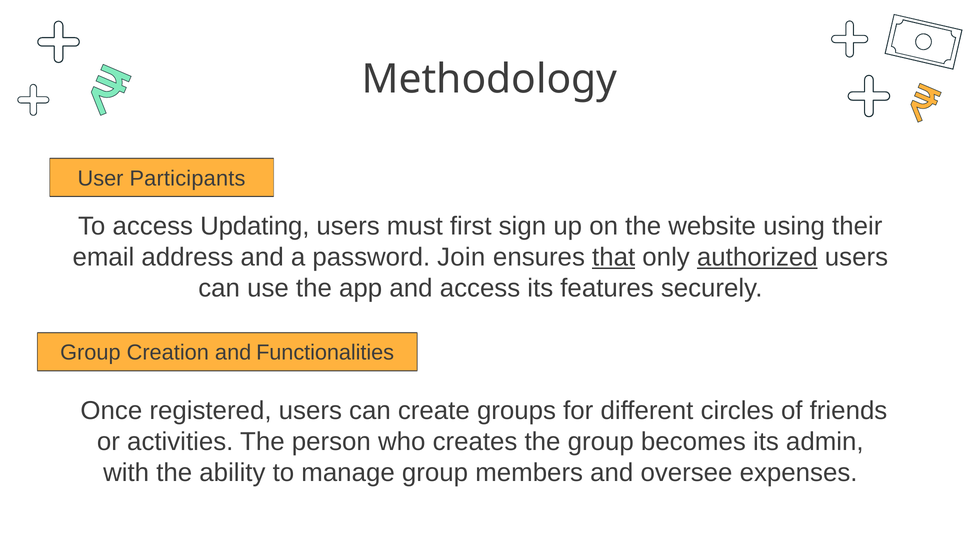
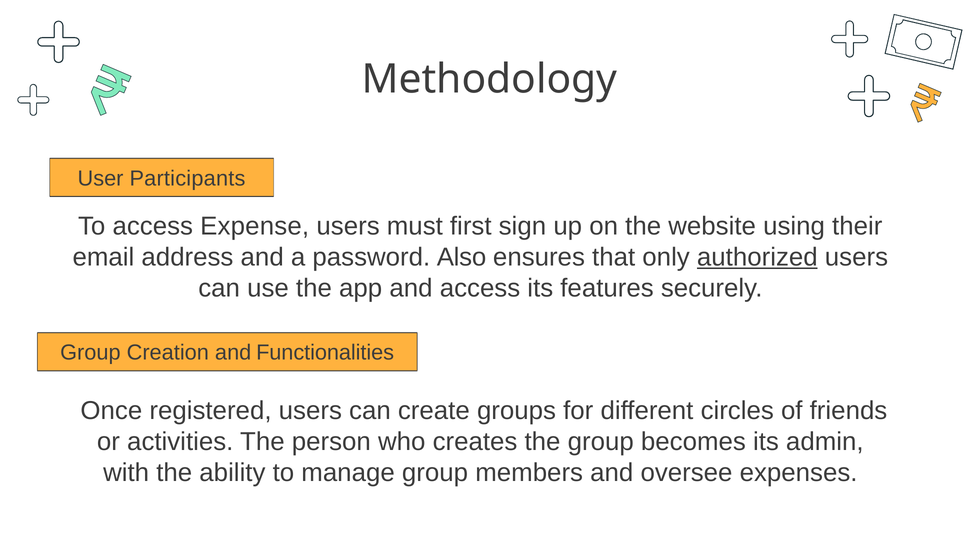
Updating: Updating -> Expense (255, 226)
Join: Join -> Also (462, 257)
that underline: present -> none (614, 257)
